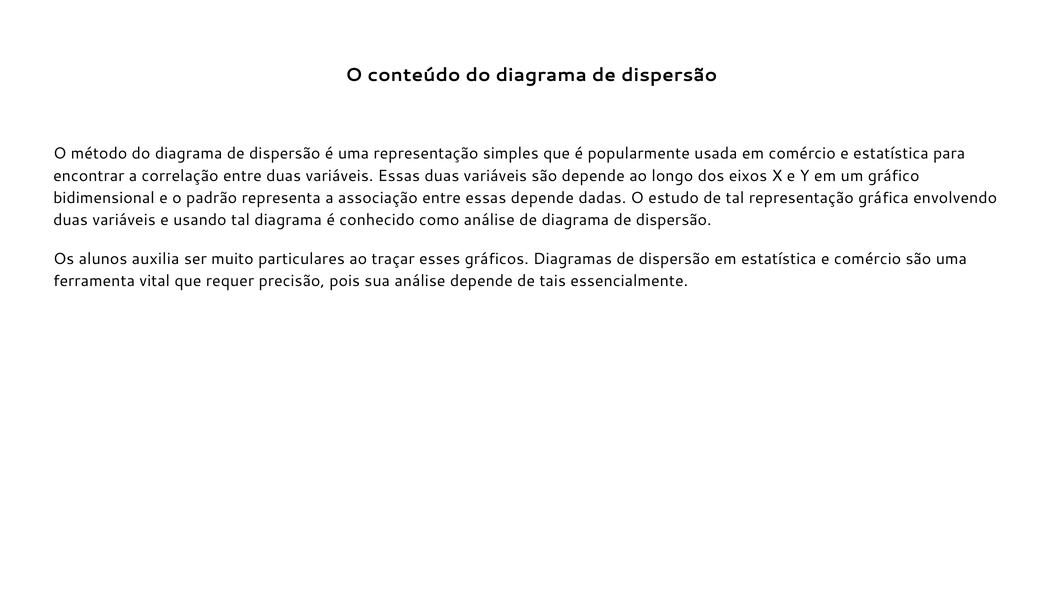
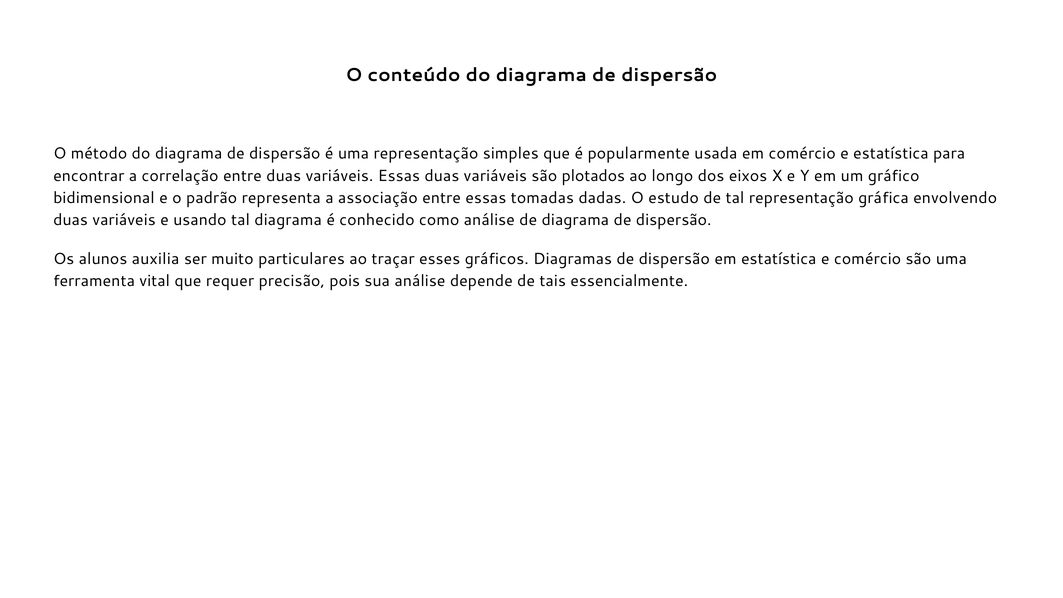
são depende: depende -> plotados (593, 176)
essas depende: depende -> tomadas (542, 198)
